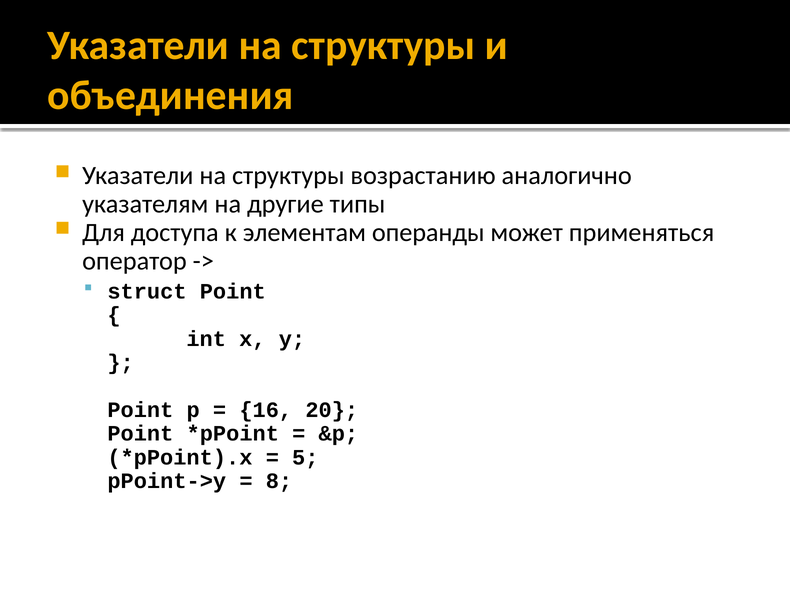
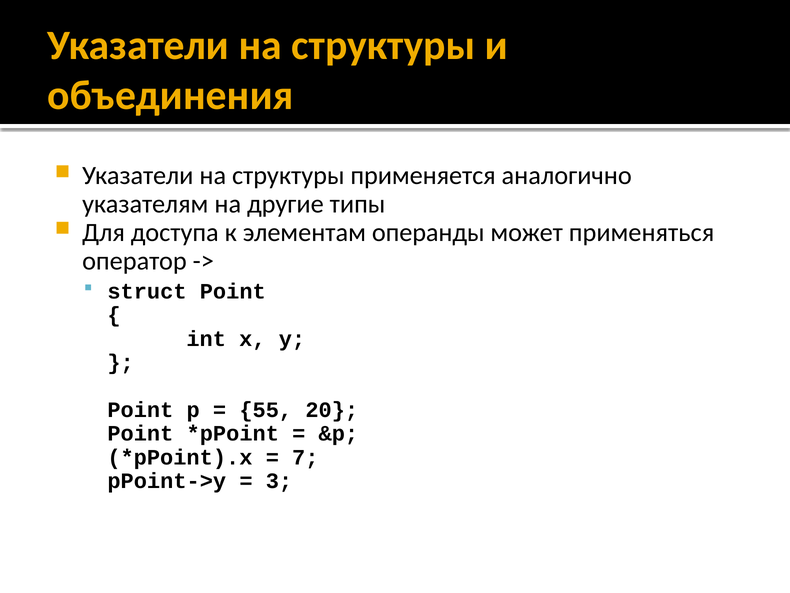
возрастанию: возрастанию -> применяется (423, 175)
16: 16 -> 55 (266, 410)
5: 5 -> 7 (305, 457)
8: 8 -> 3 (279, 481)
